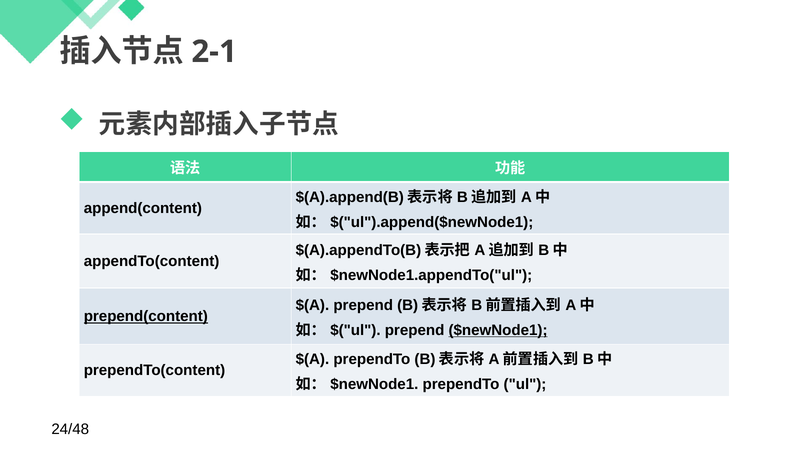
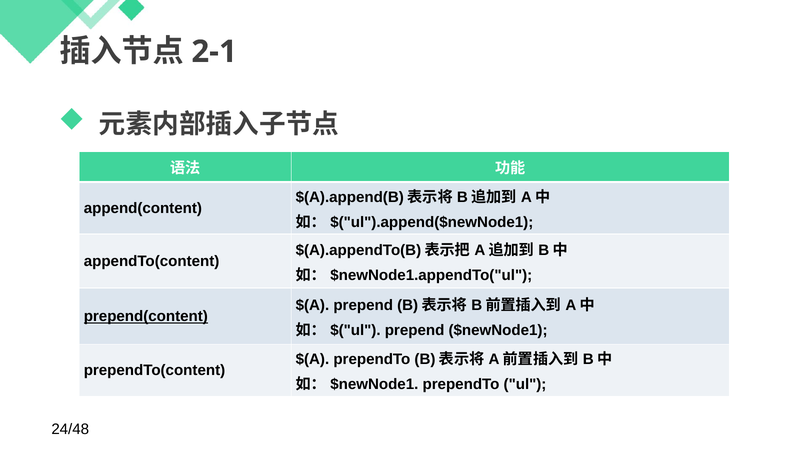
$newNode1 underline: present -> none (498, 330)
